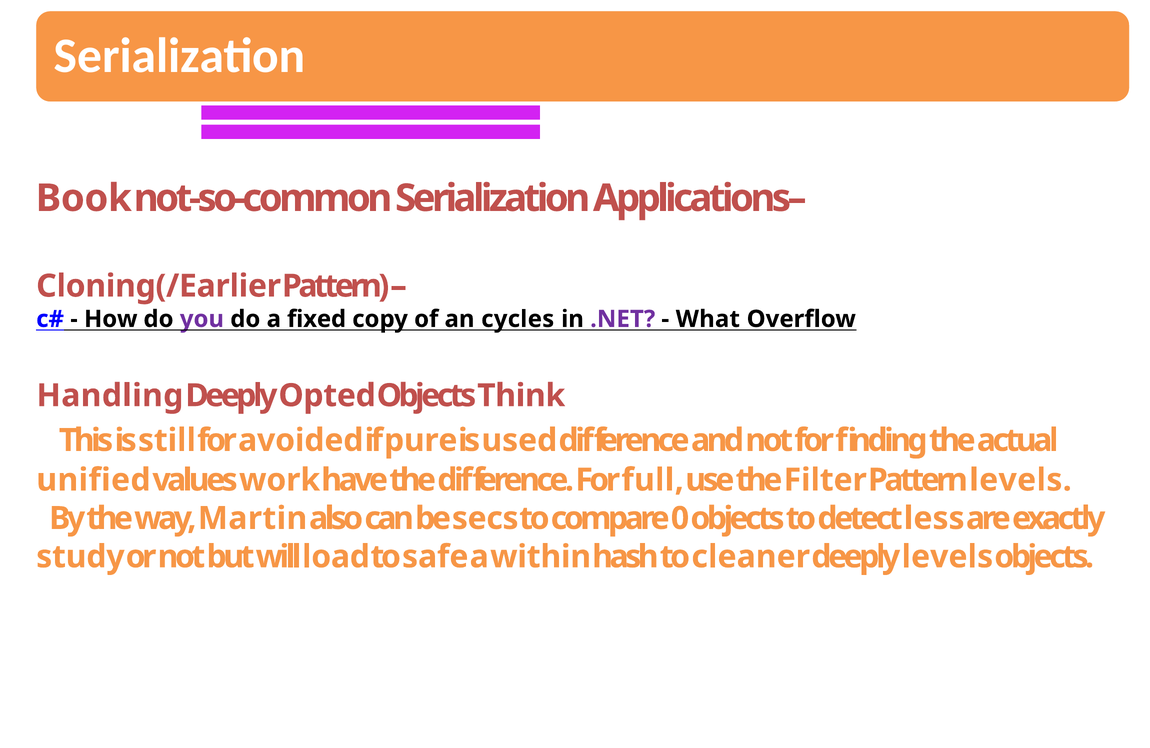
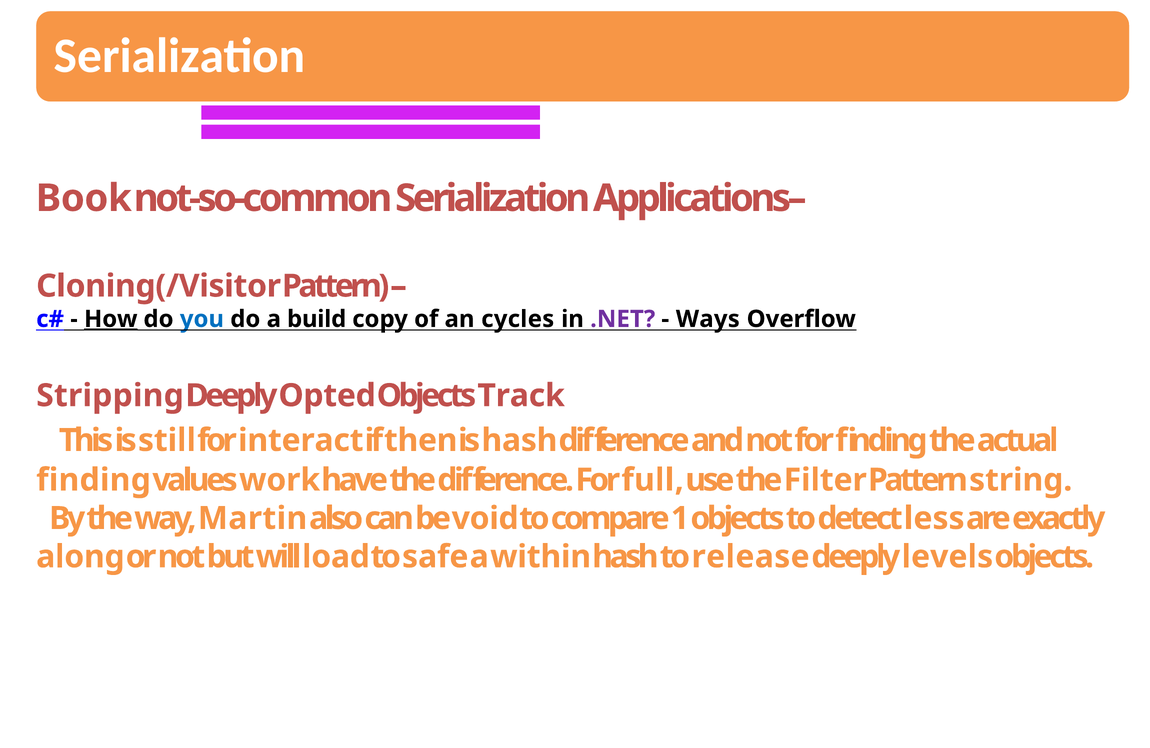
Cloning(/Earlier: Cloning(/Earlier -> Cloning(/Visitor (159, 286)
How underline: none -> present (111, 319)
you colour: purple -> blue (202, 319)
fixed: fixed -> build (317, 319)
What: What -> Ways (708, 319)
Handling: Handling -> Stripping (110, 395)
Think: Think -> Track (521, 395)
avoided: avoided -> interact (301, 440)
pure: pure -> then (421, 440)
is used: used -> hash (519, 440)
unified: unified -> finding (94, 480)
Pattern levels: levels -> string (1021, 480)
secs: secs -> void (485, 518)
0: 0 -> 1 (680, 518)
study: study -> along (80, 556)
cleaner: cleaner -> release (751, 556)
